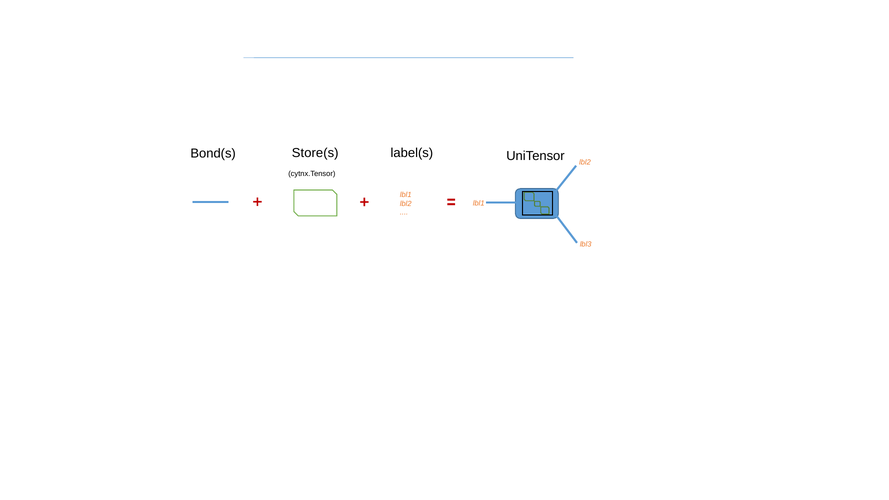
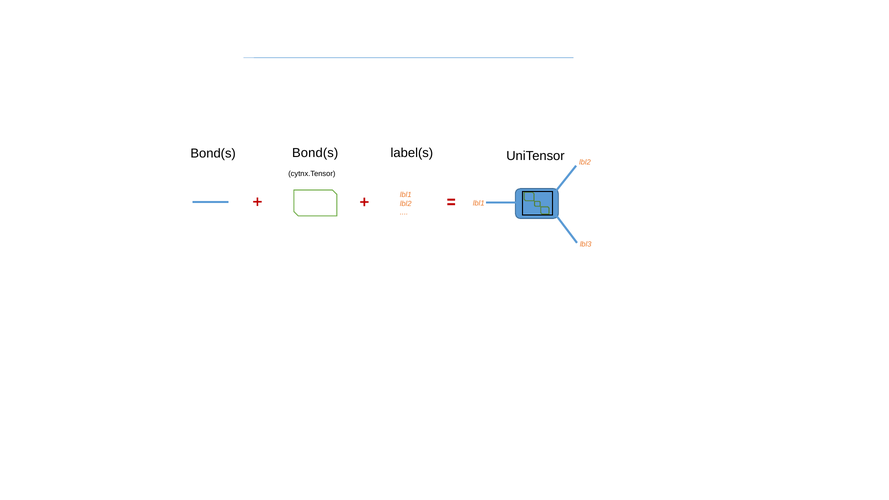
Bond(s Store(s: Store(s -> Bond(s (315, 153)
